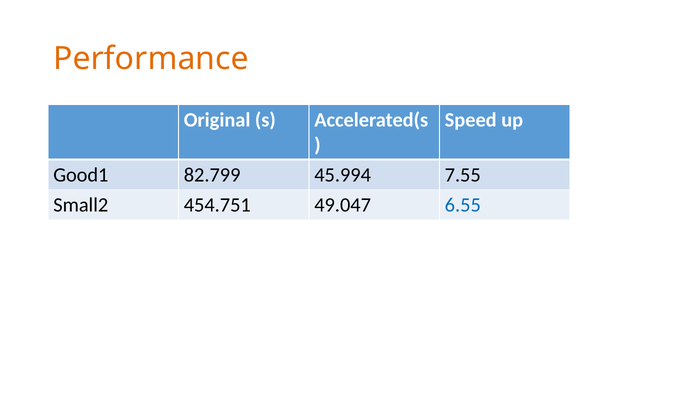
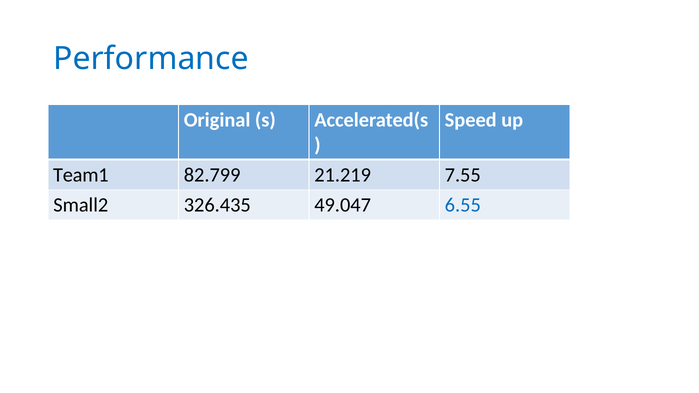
Performance colour: orange -> blue (151, 59)
Good1: Good1 -> Team1 (81, 175)
45.994: 45.994 -> 21.219 (343, 175)
454.751: 454.751 -> 326.435 (217, 205)
